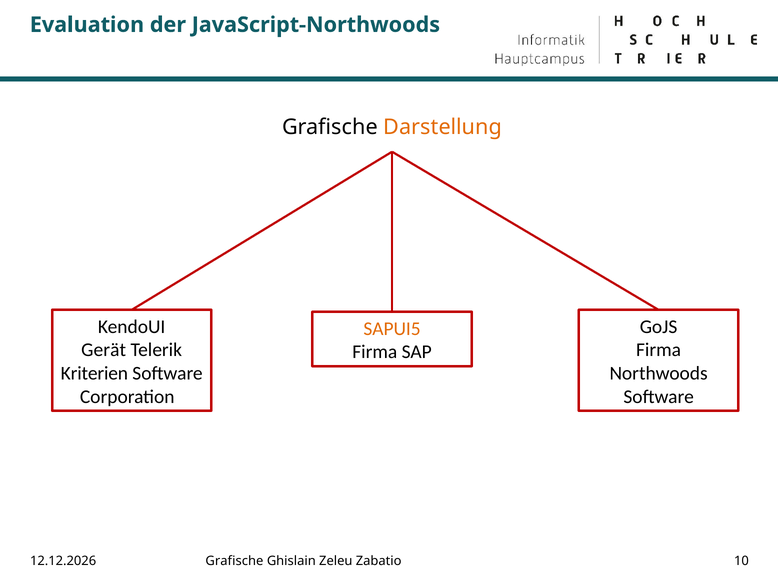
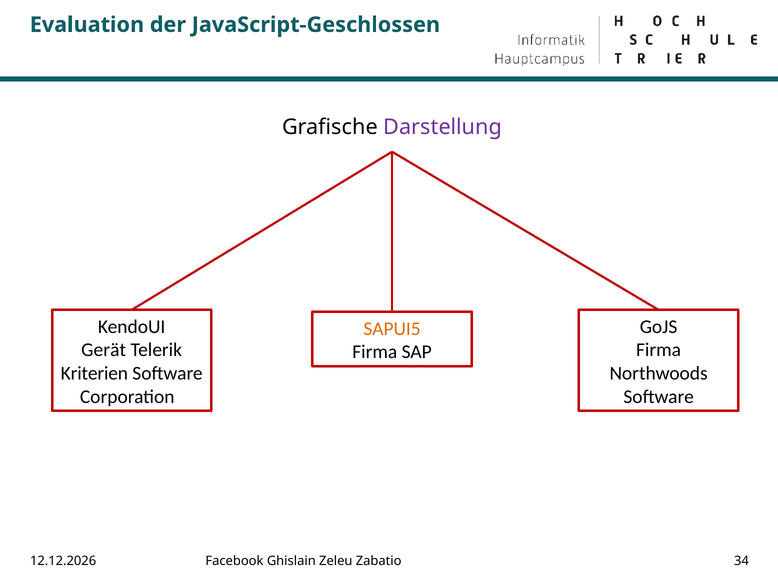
JavaScript-Northwoods: JavaScript-Northwoods -> JavaScript-Geschlossen (316, 25)
Darstellung colour: orange -> purple (443, 127)
Grafische: Grafische -> Facebook (234, 562)
10: 10 -> 34 (741, 562)
